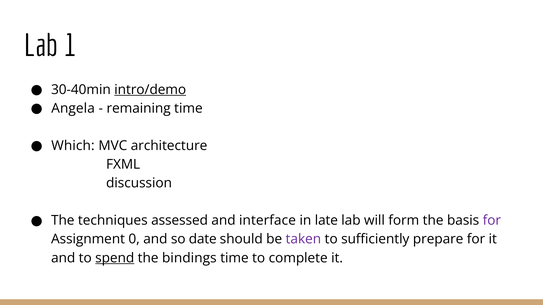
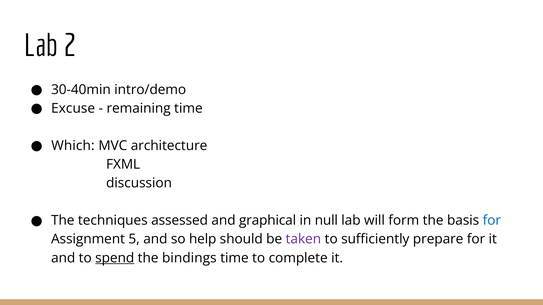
1: 1 -> 2 (70, 46)
intro/demo underline: present -> none (150, 90)
Angela: Angela -> Excuse (73, 108)
interface: interface -> graphical (268, 221)
late: late -> null (326, 221)
for colour: purple -> blue (492, 221)
0: 0 -> 5 (134, 240)
date: date -> help (203, 240)
